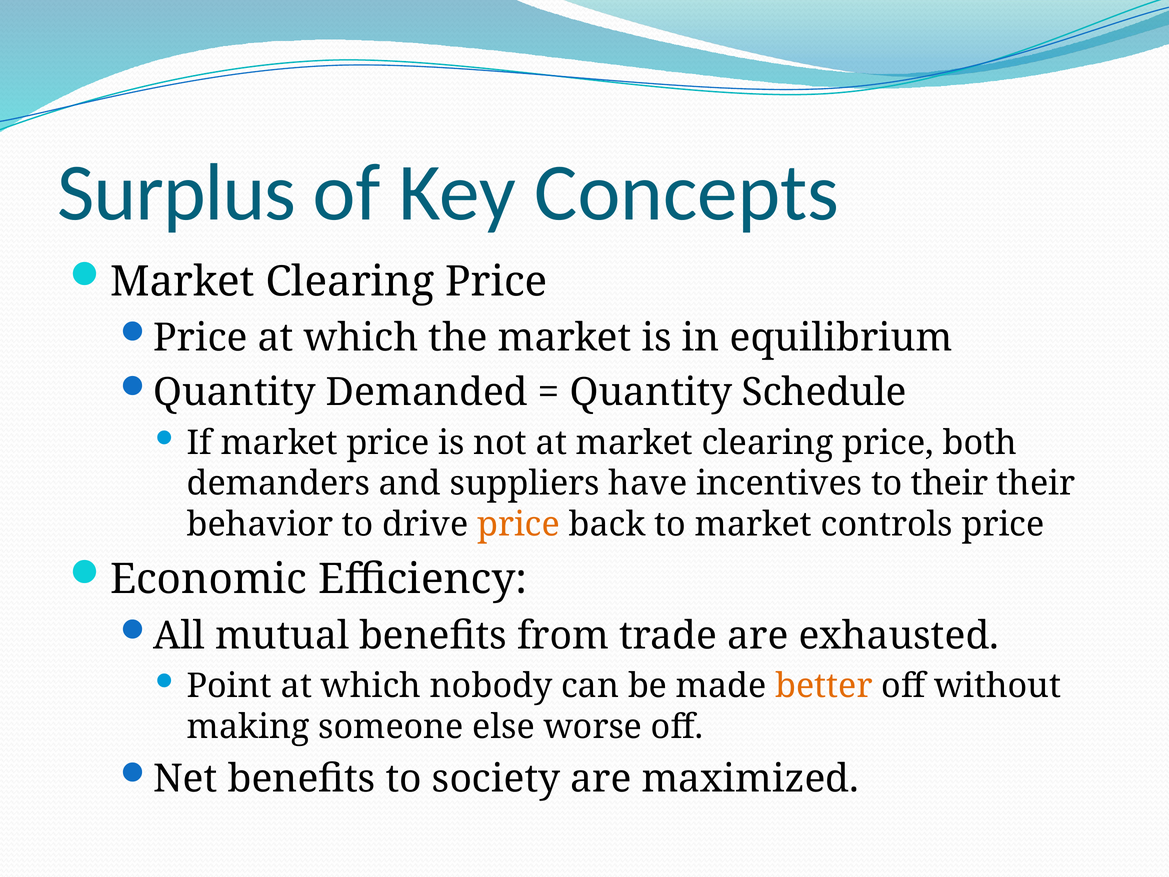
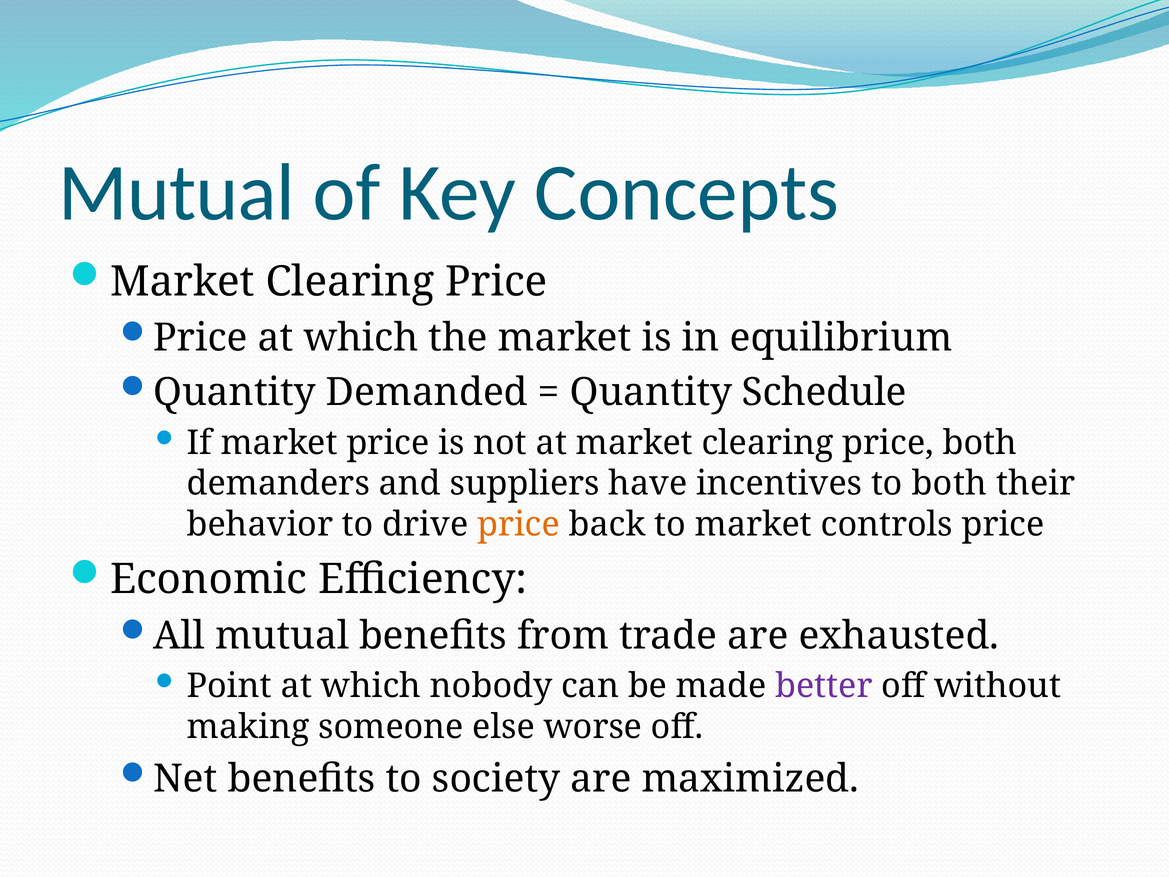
Surplus: Surplus -> Mutual (177, 193)
to their: their -> both (949, 484)
better colour: orange -> purple (824, 686)
